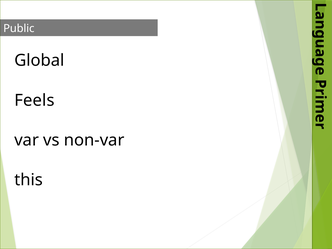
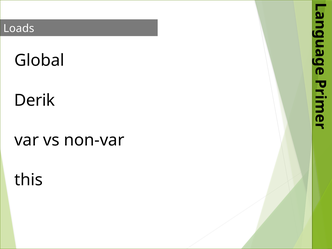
Public: Public -> Loads (19, 29)
Feels: Feels -> Derik (35, 100)
